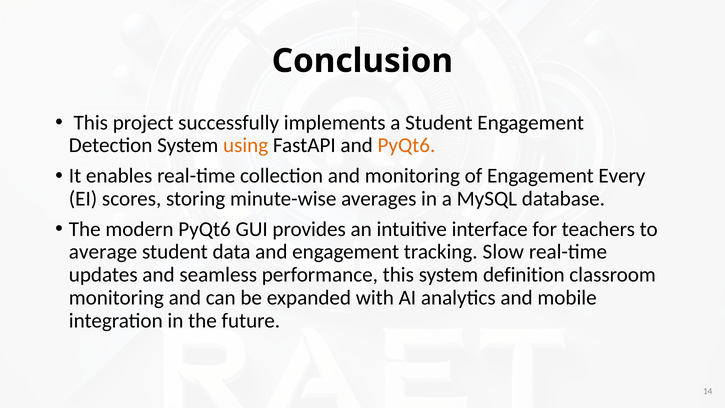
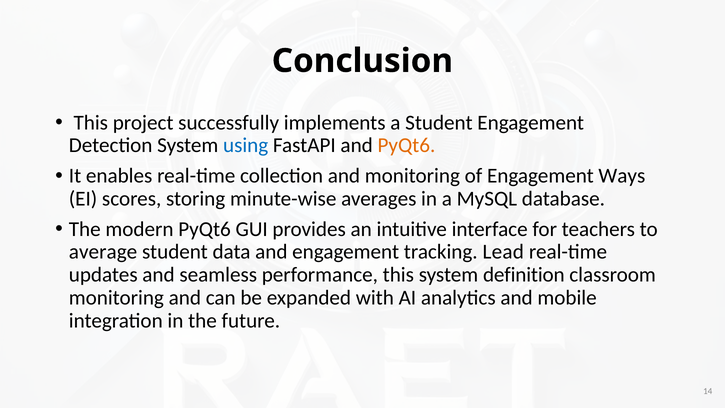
using colour: orange -> blue (246, 145)
Every: Every -> Ways (622, 176)
Slow: Slow -> Lead (503, 252)
